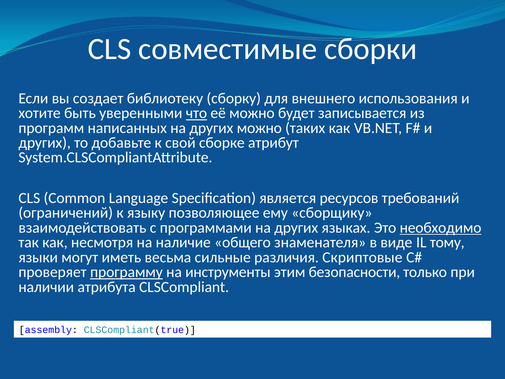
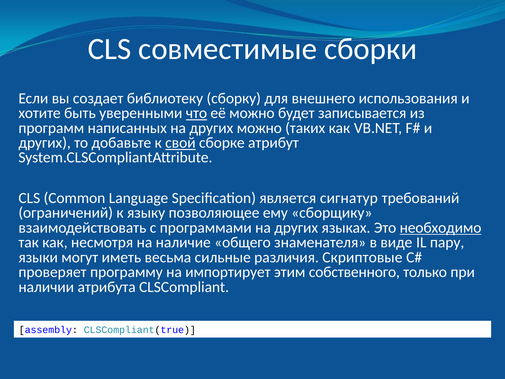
свой underline: none -> present (180, 143)
ресурсов: ресурсов -> сигнатур (349, 198)
тому: тому -> пару (447, 242)
программу underline: present -> none (126, 272)
инструменты: инструменты -> импортирует (228, 272)
безопасности: безопасности -> собственного (354, 272)
